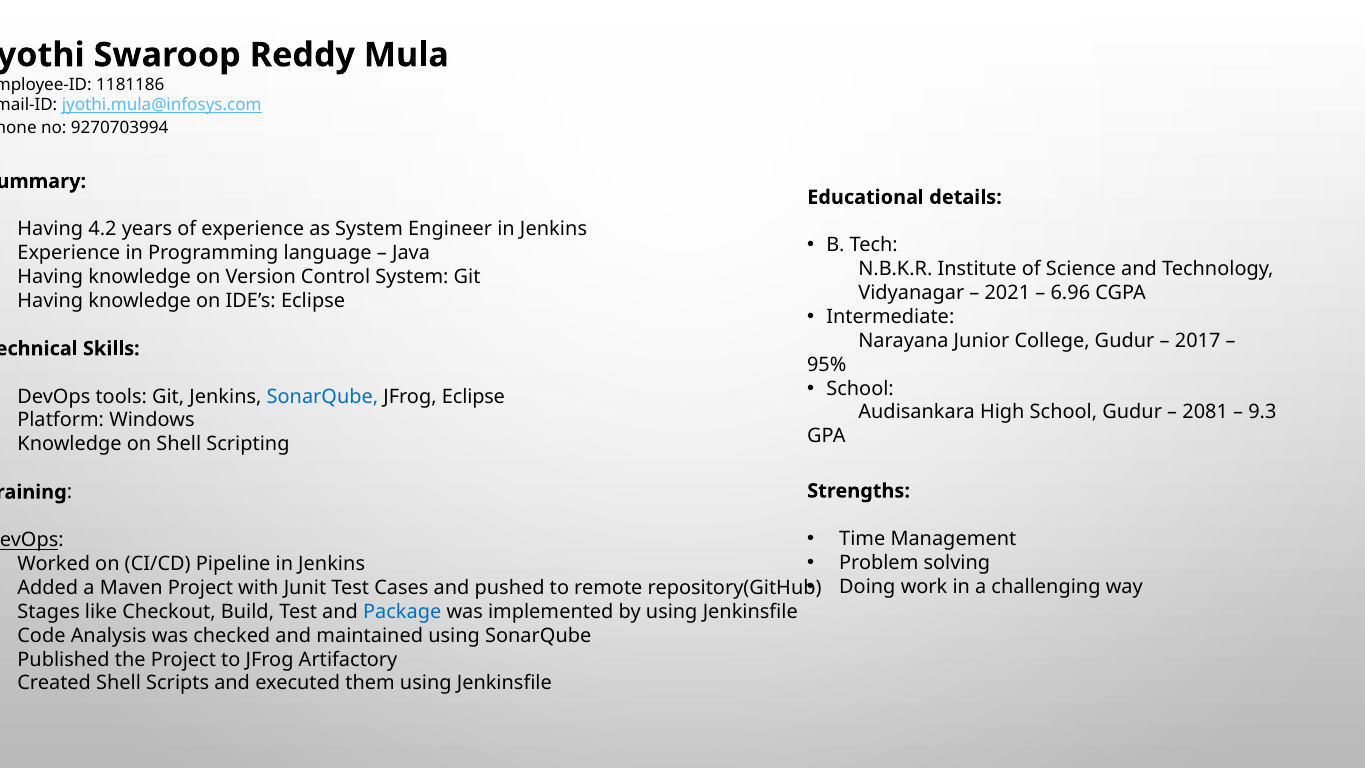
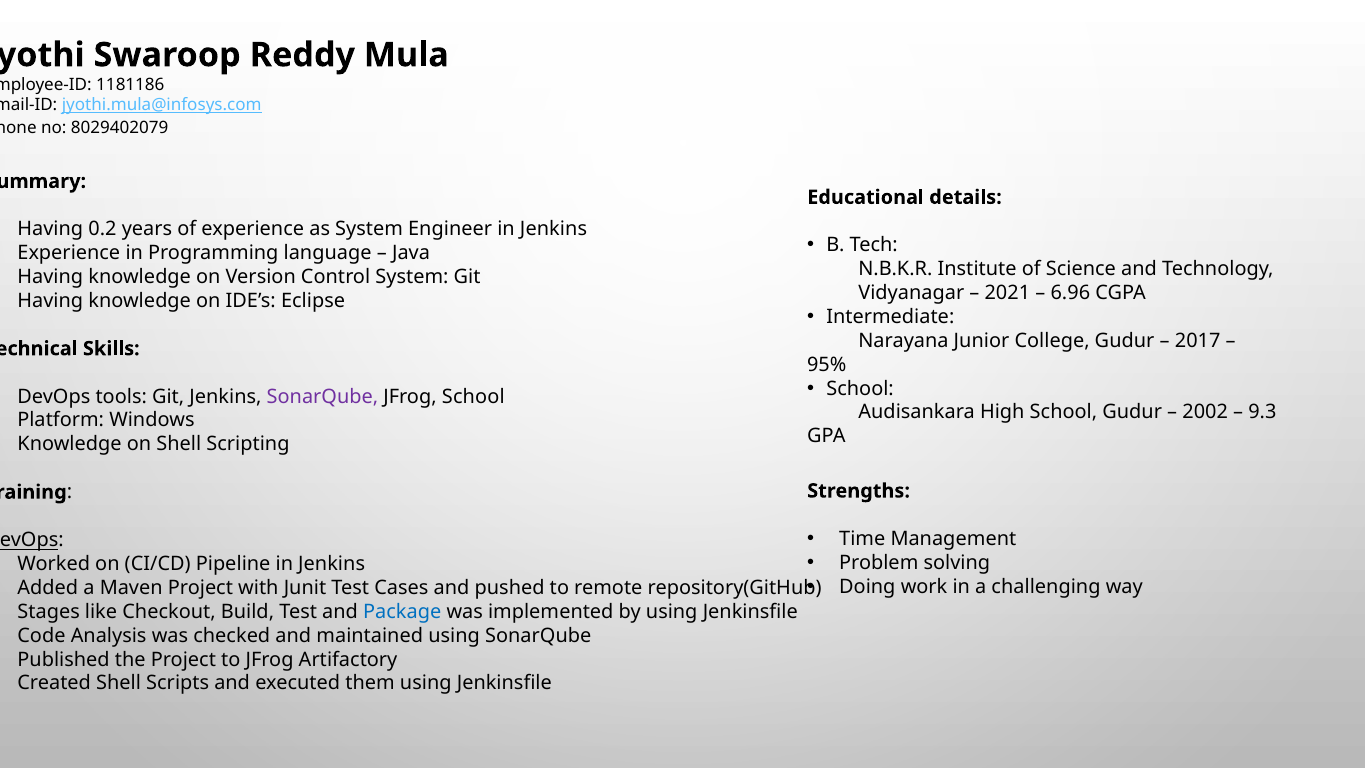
9270703994: 9270703994 -> 8029402079 (120, 128)
4.2: 4.2 -> 0.2 (102, 229)
SonarQube colour: blue -> purple (322, 396)
JFrog Eclipse: Eclipse -> School (473, 396)
2081: 2081 -> 2002 (1205, 412)
